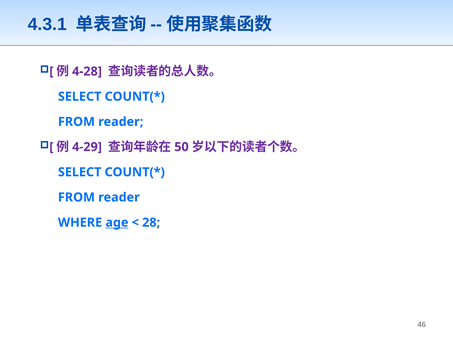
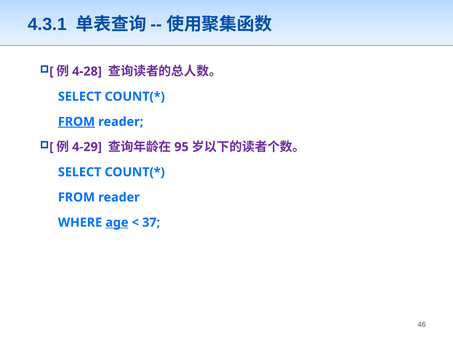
FROM underline: none -> present (76, 122)
50: 50 -> 95 (181, 147)
28: 28 -> 37 (151, 222)
